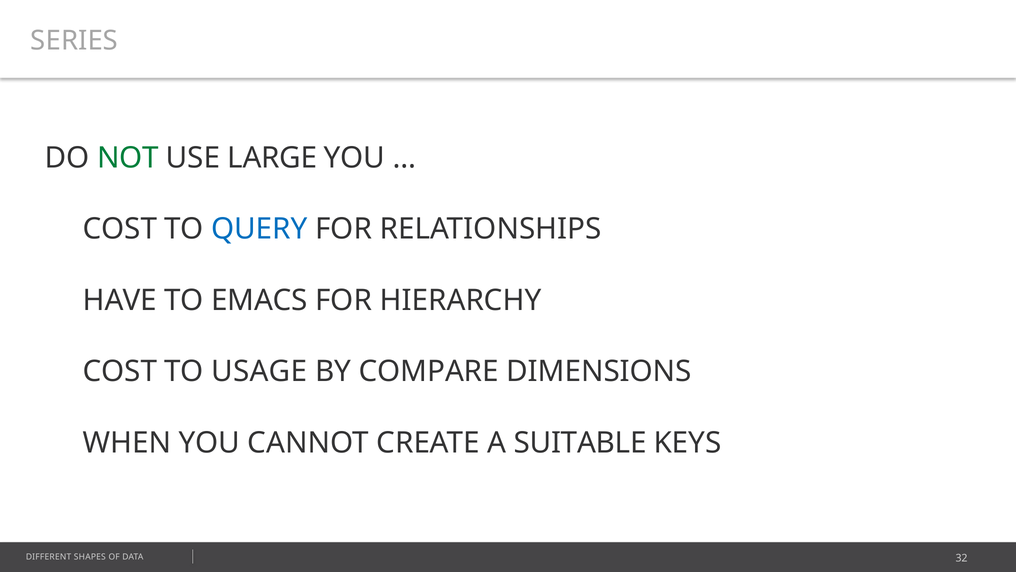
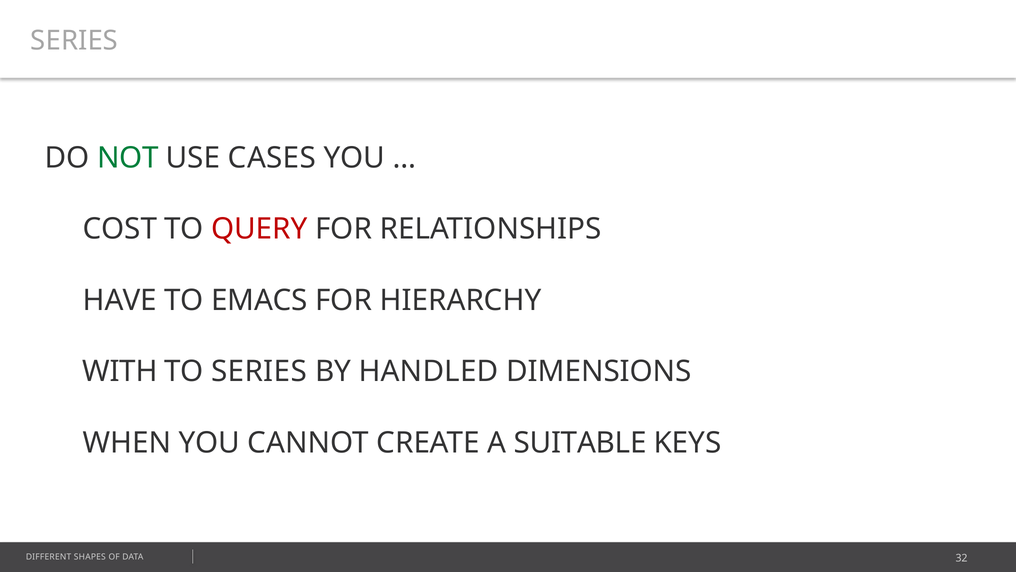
LARGE: LARGE -> CASES (272, 158)
QUERY colour: blue -> red (259, 229)
COST: COST -> WITH (120, 371)
TO USAGE: USAGE -> SERIES (259, 371)
COMPARE: COMPARE -> HANDLED (429, 371)
